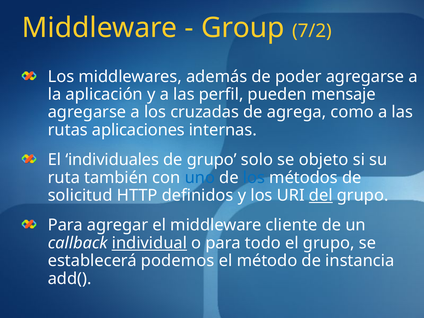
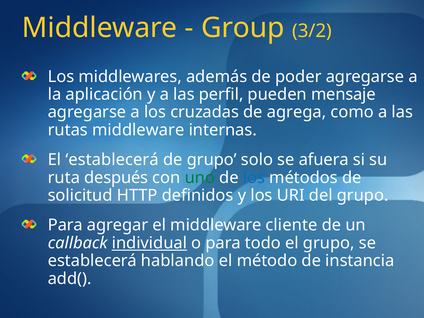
7/2: 7/2 -> 3/2 (312, 31)
rutas aplicaciones: aplicaciones -> middleware (138, 130)
El individuales: individuales -> establecerá (112, 160)
objeto: objeto -> afuera (324, 160)
también: también -> después (116, 178)
uno colour: blue -> green (200, 178)
del underline: present -> none (321, 195)
podemos: podemos -> hablando (178, 261)
